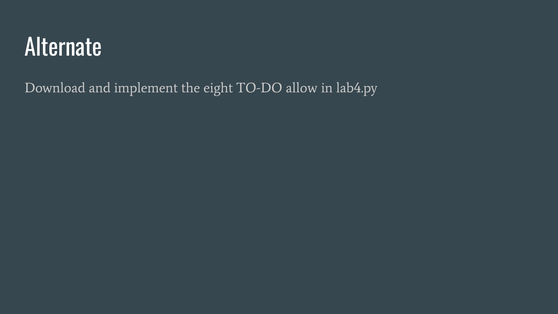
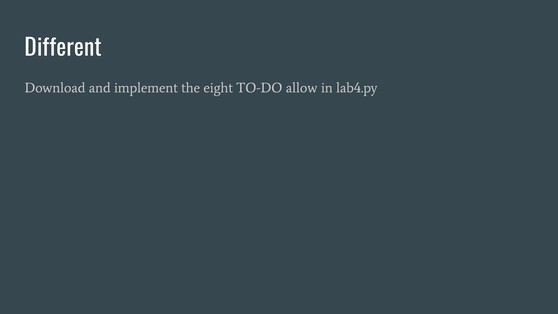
Alternate: Alternate -> Different (63, 48)
